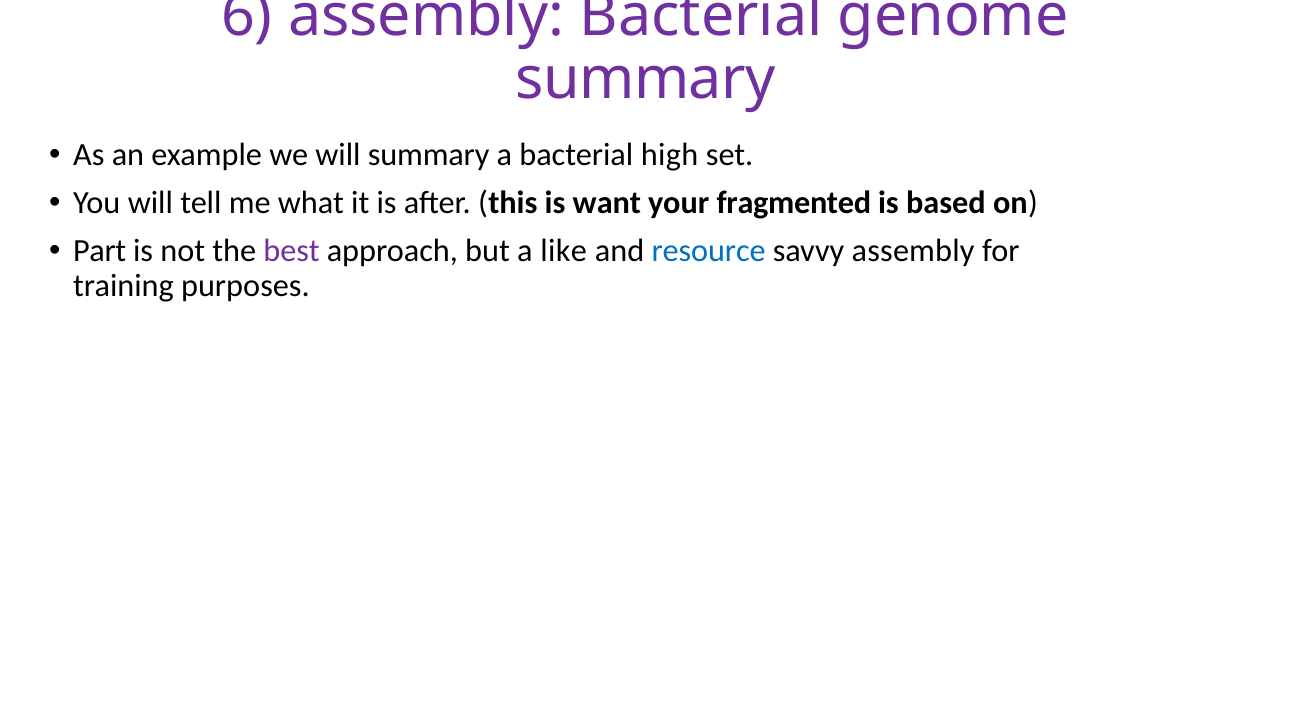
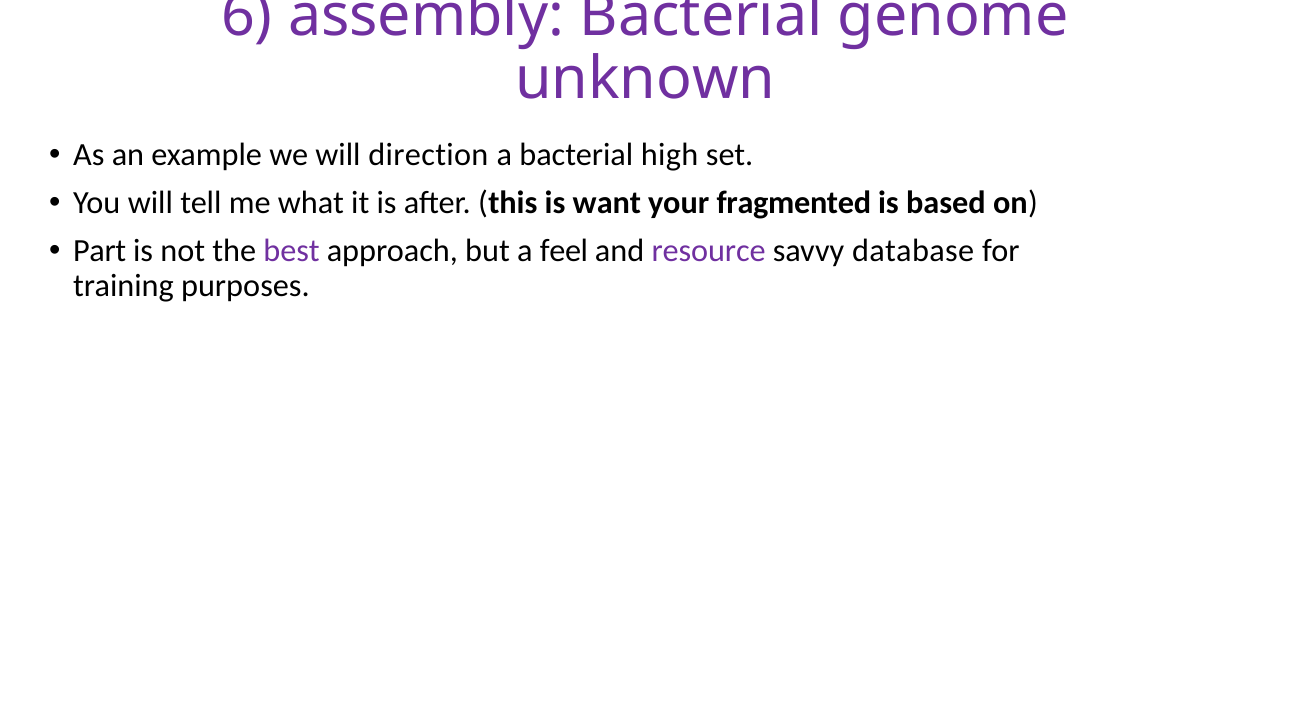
summary: summary -> unknown (645, 79)
will summary: summary -> direction (428, 155)
like: like -> feel (564, 251)
resource colour: blue -> purple (709, 251)
savvy assembly: assembly -> database (913, 251)
